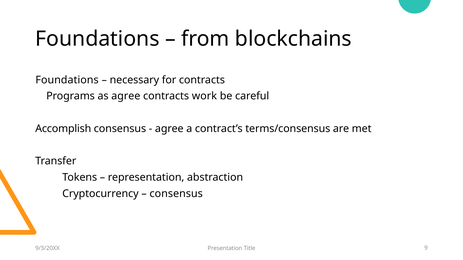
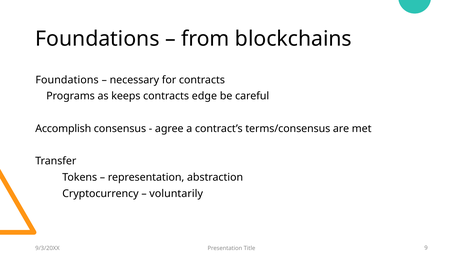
as agree: agree -> keeps (126, 96)
work: work -> edge (204, 96)
consensus: consensus -> voluntarily (176, 194)
